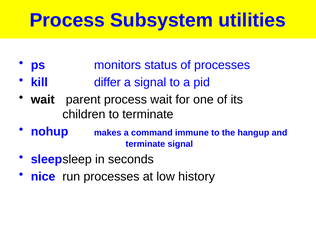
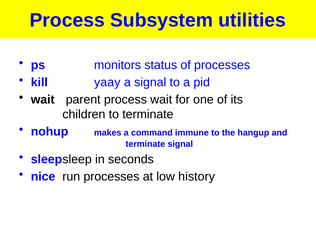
differ: differ -> yaay (107, 82)
